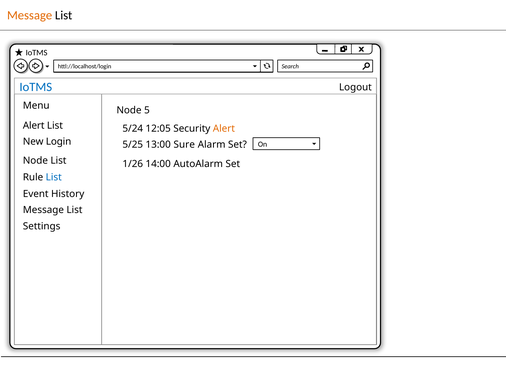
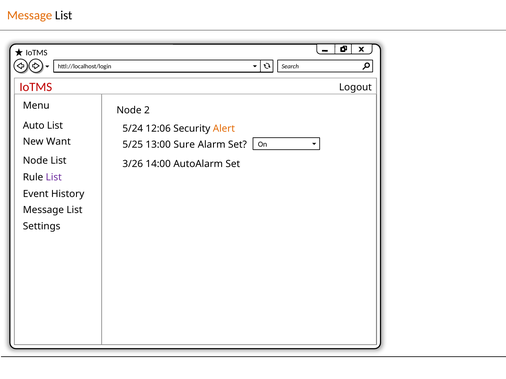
IoTMS colour: blue -> red (36, 87)
5: 5 -> 2 (147, 110)
Alert: Alert -> Auto (34, 126)
12:05: 12:05 -> 12:06 (158, 129)
Login: Login -> Want (58, 142)
1/26: 1/26 -> 3/26 (133, 164)
List colour: blue -> purple (54, 177)
